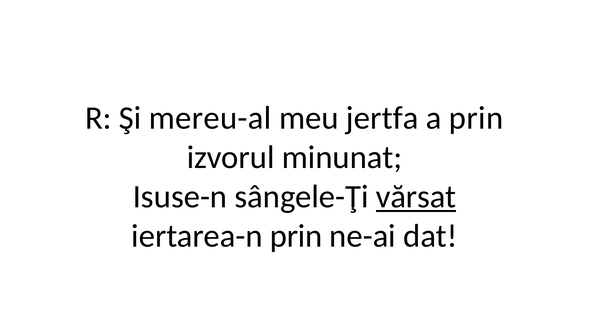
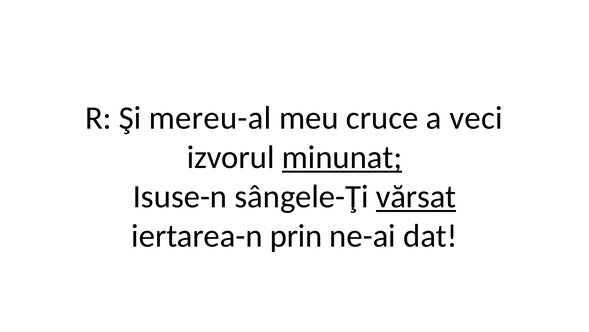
jertfa: jertfa -> cruce (382, 118)
a prin: prin -> veci (476, 118)
minunat underline: none -> present (342, 157)
